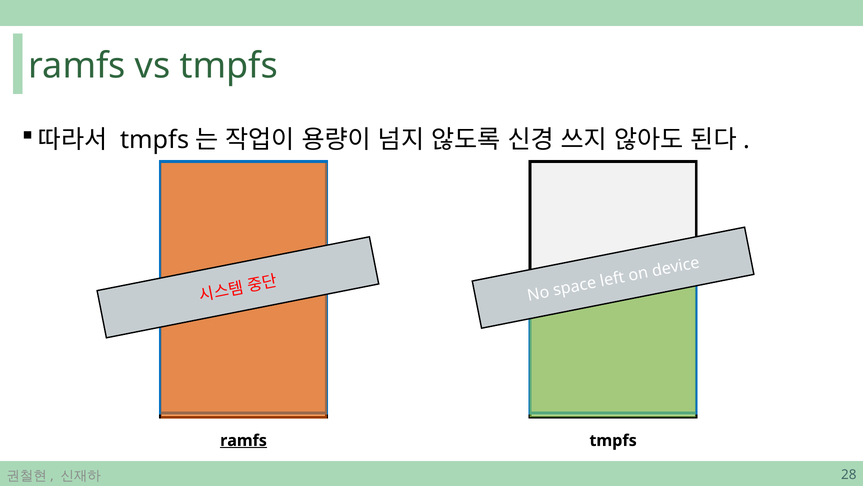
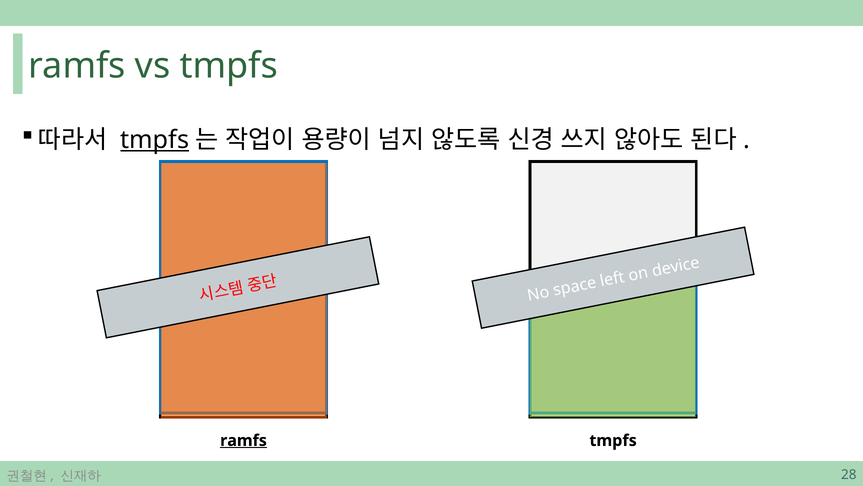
tmpfs underline: none -> present (155, 140)
